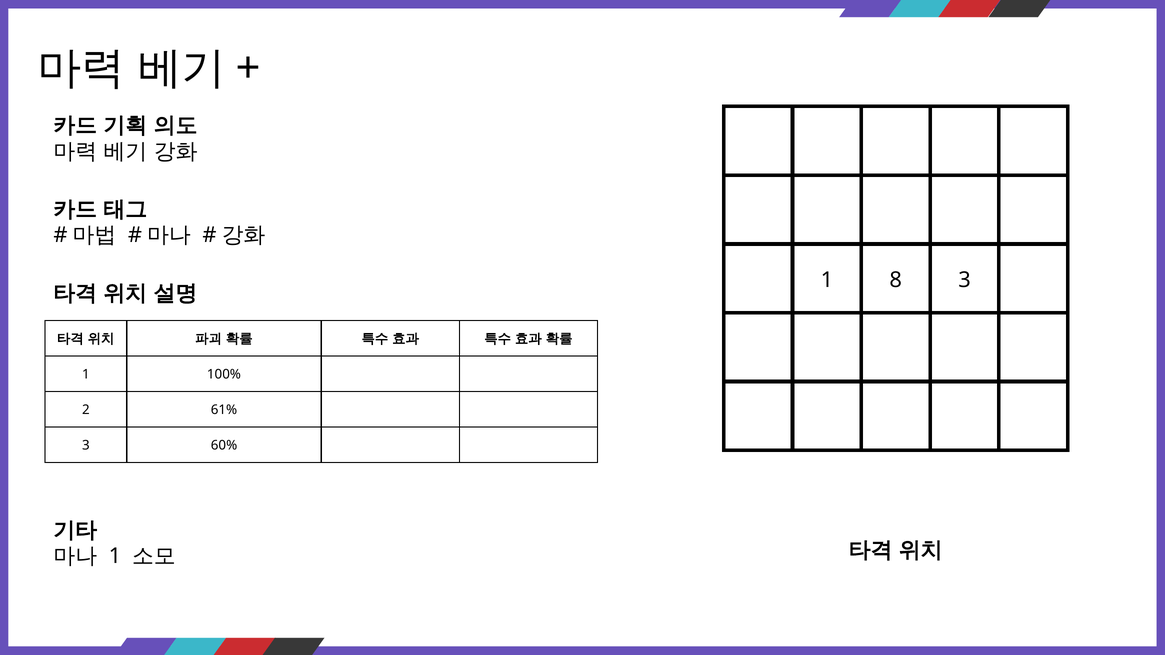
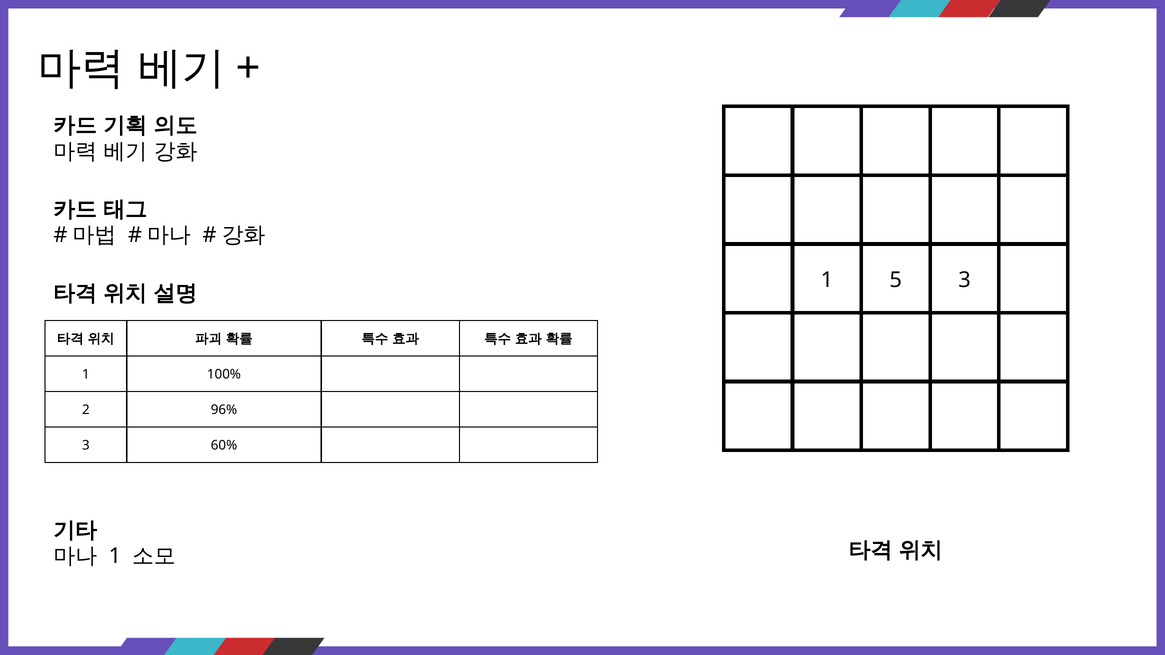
8: 8 -> 5 (896, 280)
61%: 61% -> 96% (224, 410)
